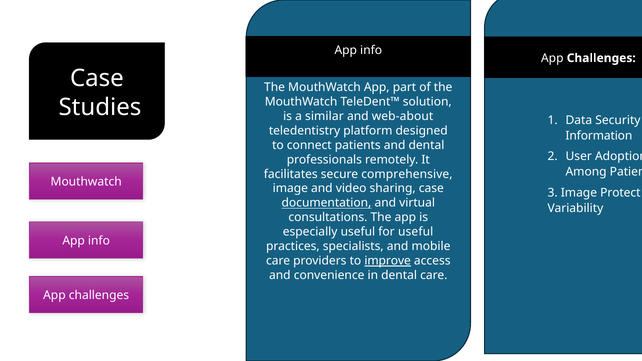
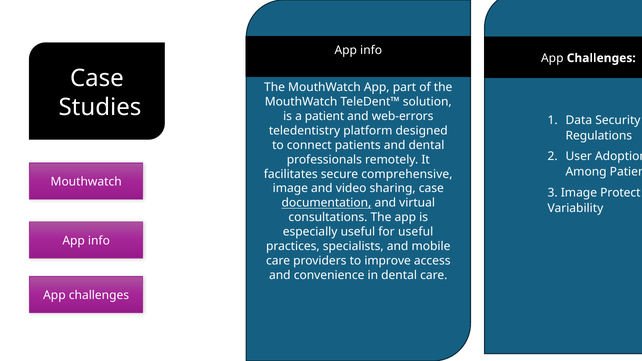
similar: similar -> patient (325, 116)
web-about: web-about -> web-errors (403, 116)
Information: Information -> Regulations (599, 136)
improve underline: present -> none (388, 261)
